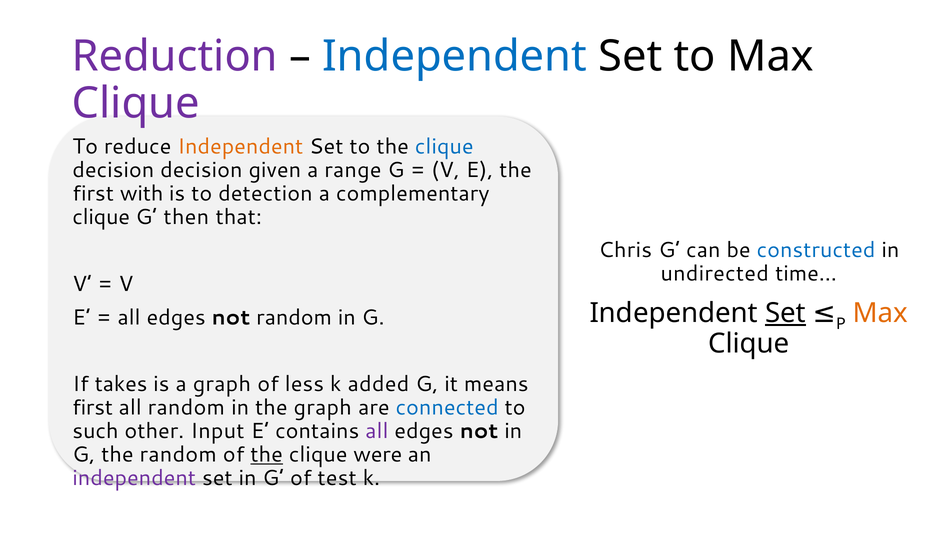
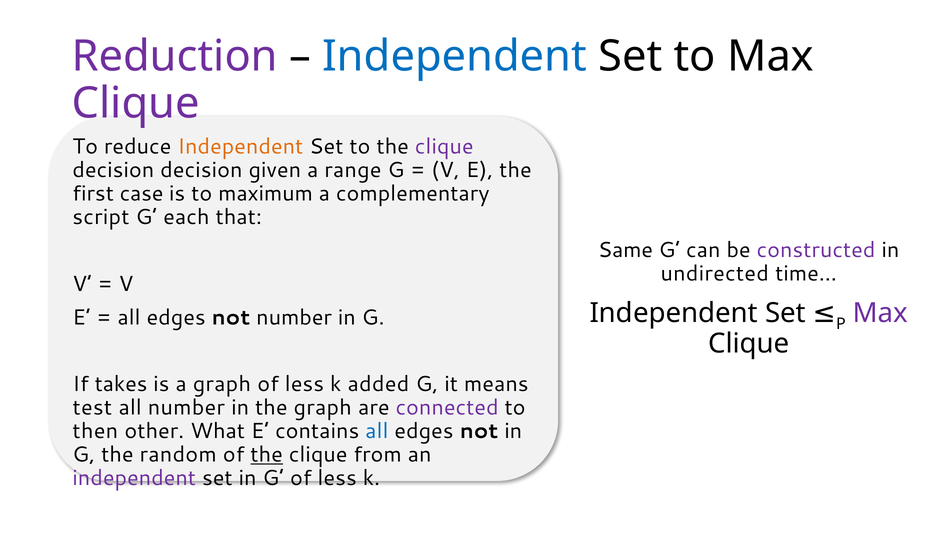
clique colour: blue -> purple (444, 147)
with: with -> case (142, 194)
detection: detection -> maximum (266, 194)
clique: clique -> script (101, 217)
then: then -> each (186, 217)
Chris: Chris -> Same (625, 250)
constructed colour: blue -> purple (816, 250)
Set underline: present -> none (785, 313)
Max colour: orange -> purple (880, 313)
not random: random -> number (294, 317)
first: first -> test (92, 407)
all random: random -> number (186, 407)
connected colour: blue -> purple (447, 407)
such: such -> then (95, 431)
Input: Input -> What (218, 431)
all colour: purple -> blue (377, 431)
were: were -> from (378, 454)
G of test: test -> less (337, 478)
